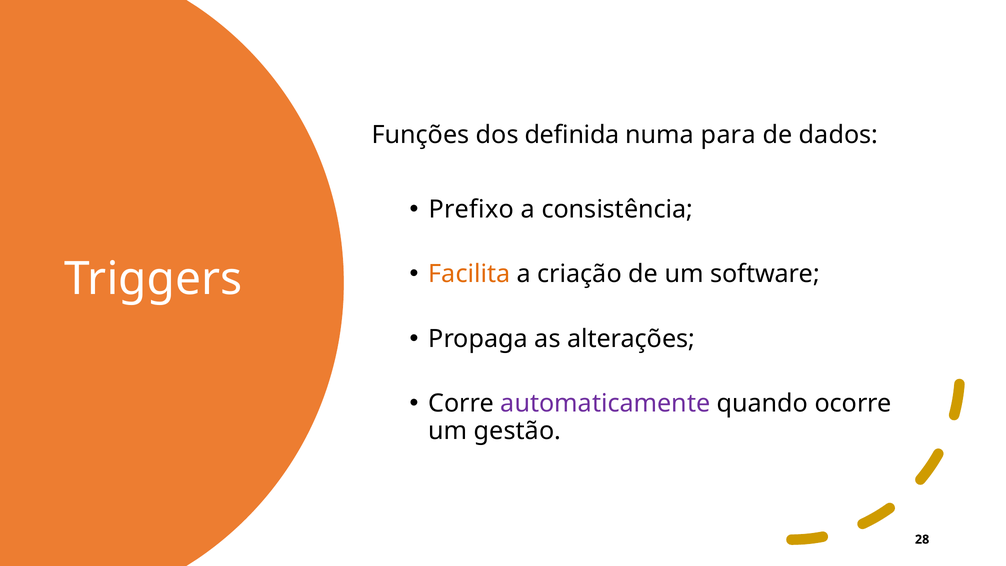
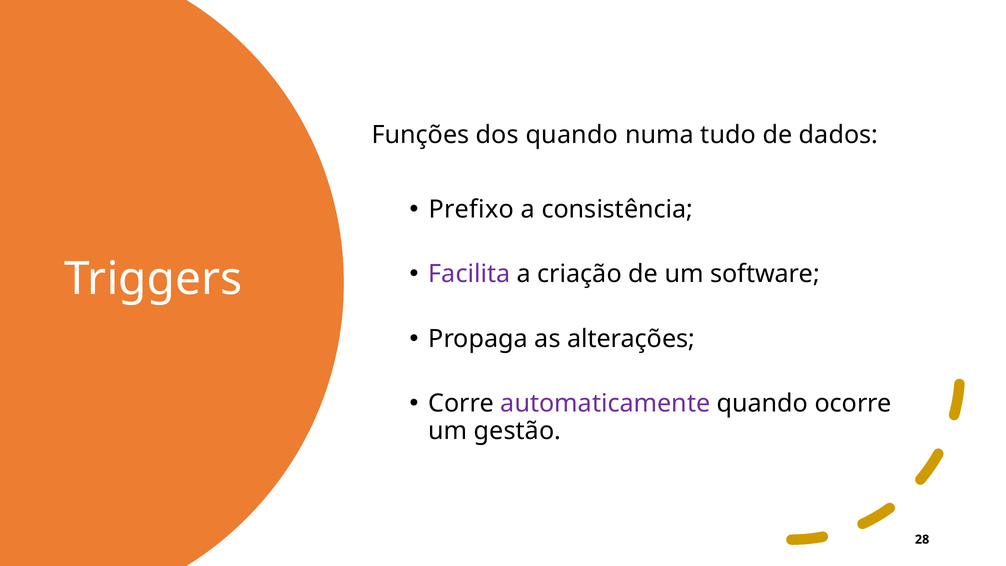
dos definida: definida -> quando (572, 135)
para: para -> tudo (728, 135)
Facilita colour: orange -> purple (469, 274)
